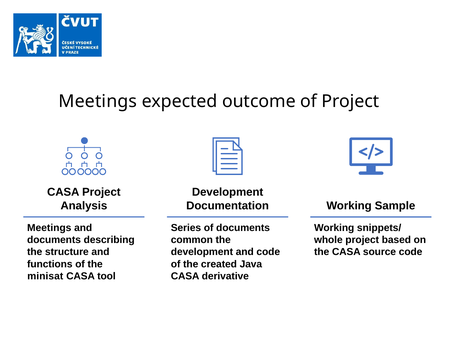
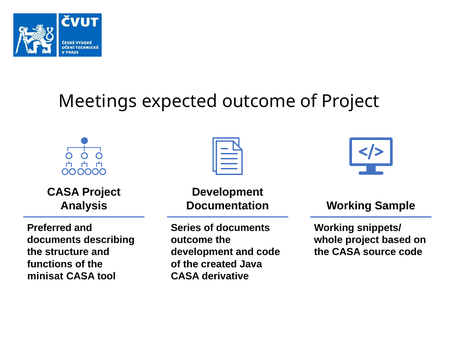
Meetings: Meetings -> Preferred (49, 228)
common: common -> outcome (192, 240)
